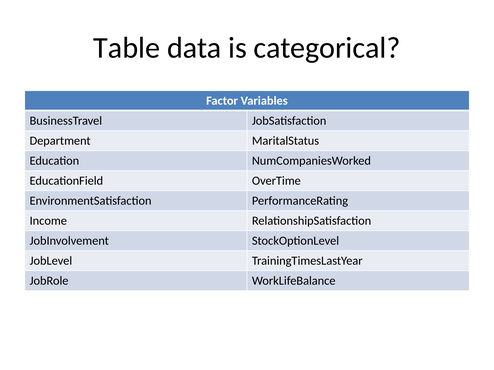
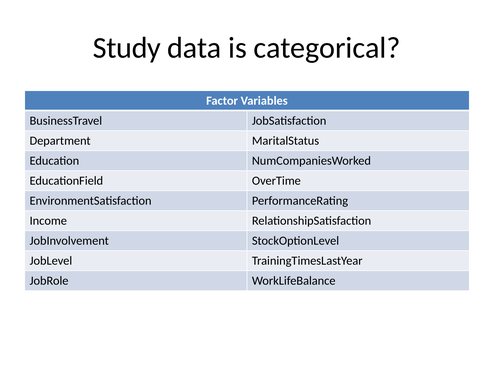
Table: Table -> Study (127, 48)
